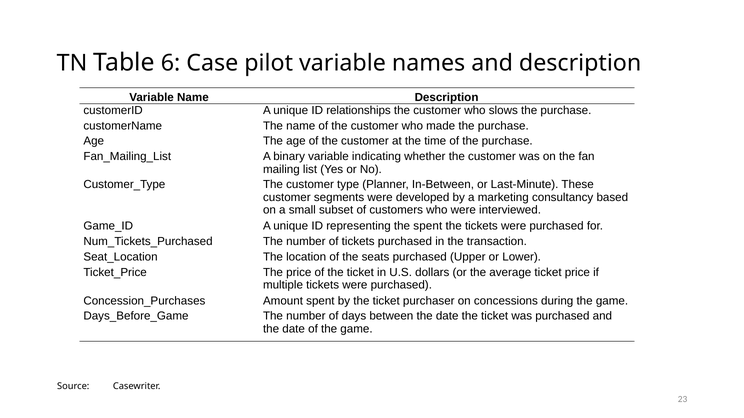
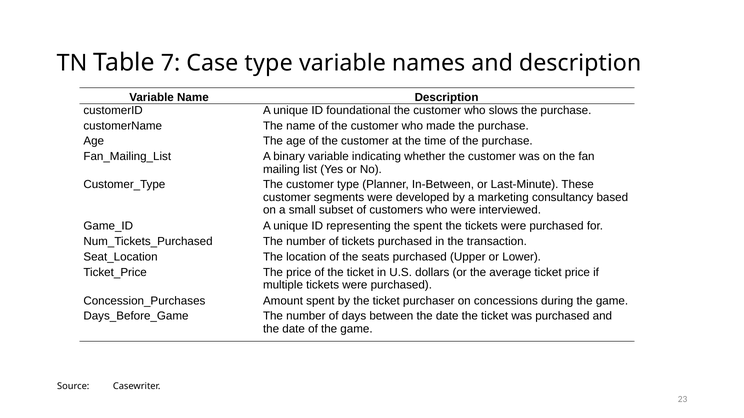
6: 6 -> 7 (171, 63)
Case pilot: pilot -> type (269, 63)
relationships: relationships -> foundational (358, 110)
